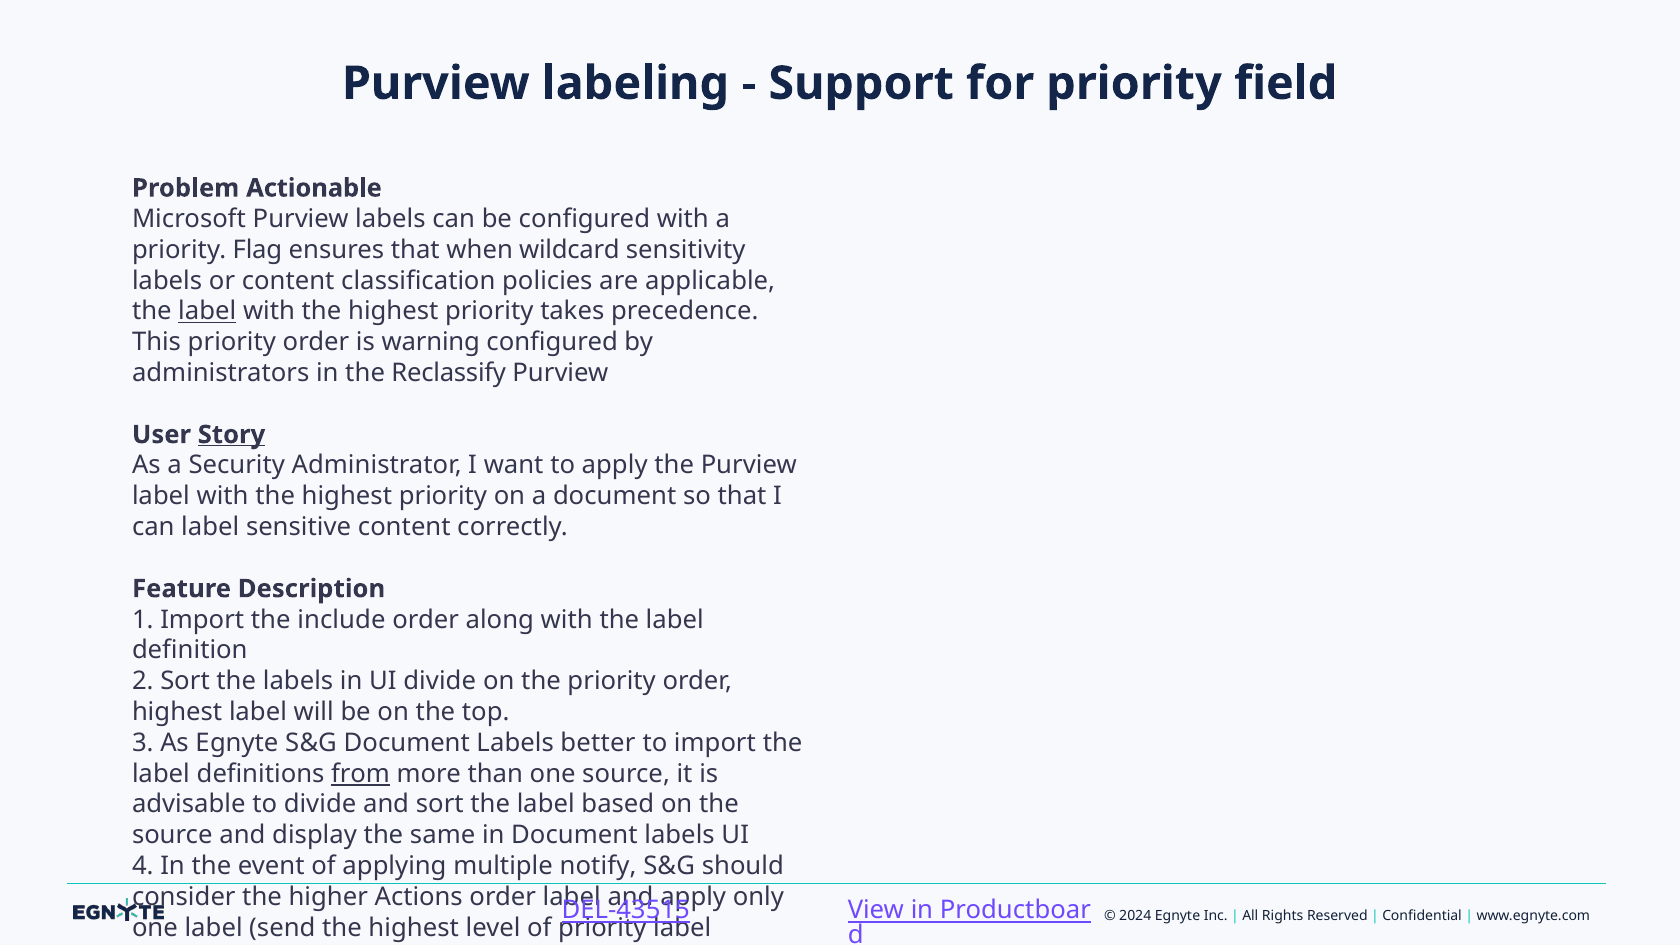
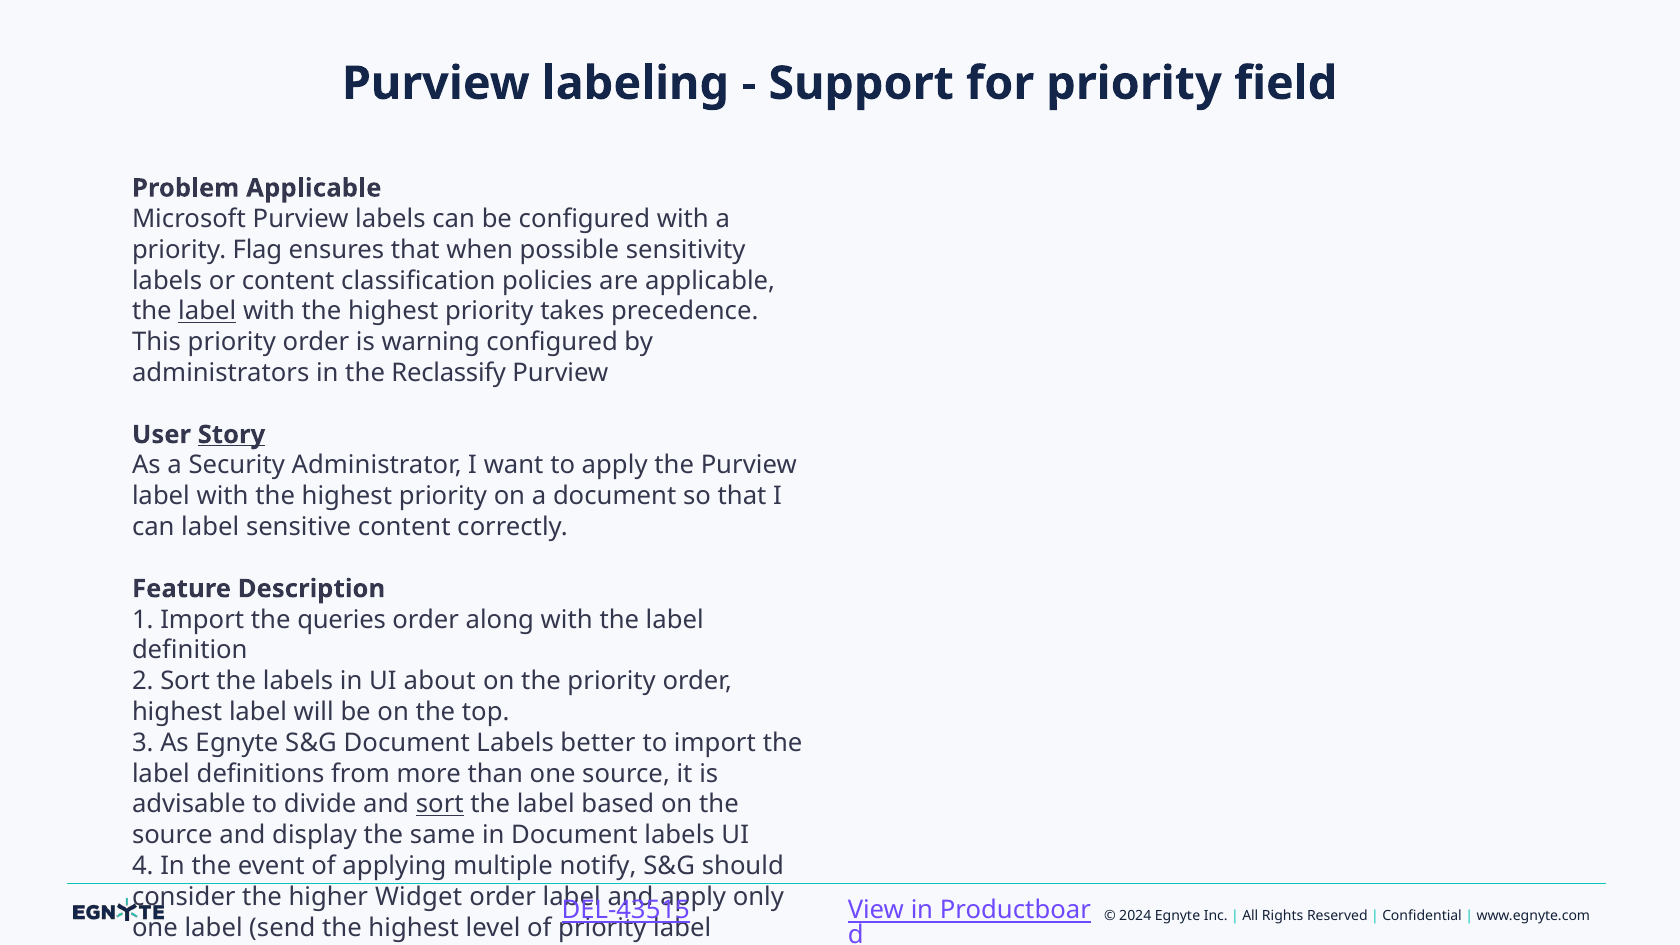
Problem Actionable: Actionable -> Applicable (314, 188)
wildcard: wildcard -> possible (569, 250)
include: include -> queries (342, 620)
UI divide: divide -> about (440, 681)
from underline: present -> none (360, 774)
sort underline: none -> present (440, 805)
Actions: Actions -> Widget (419, 897)
